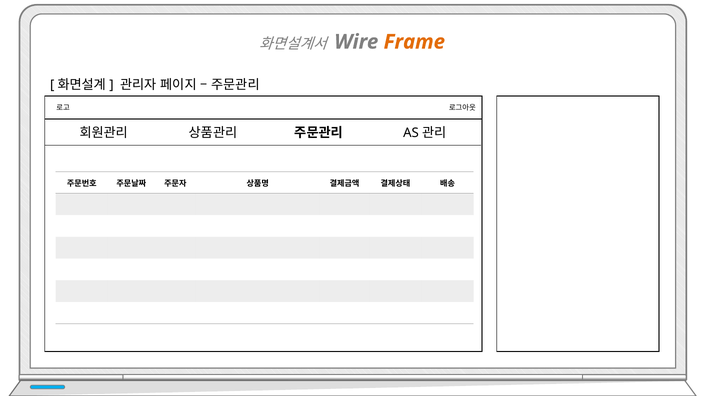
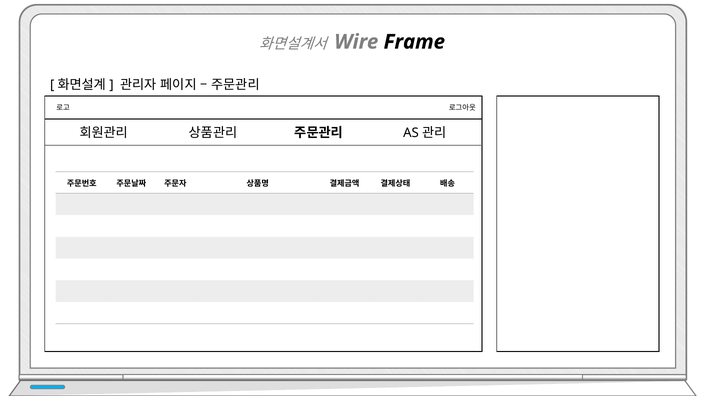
Frame colour: orange -> black (414, 42)
